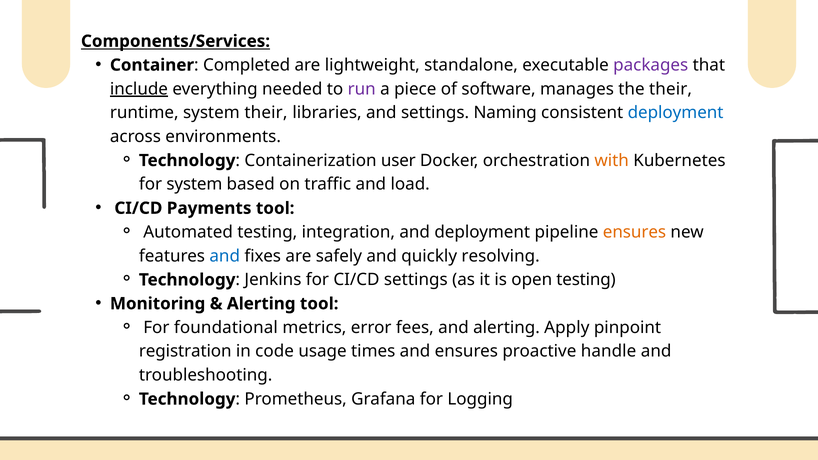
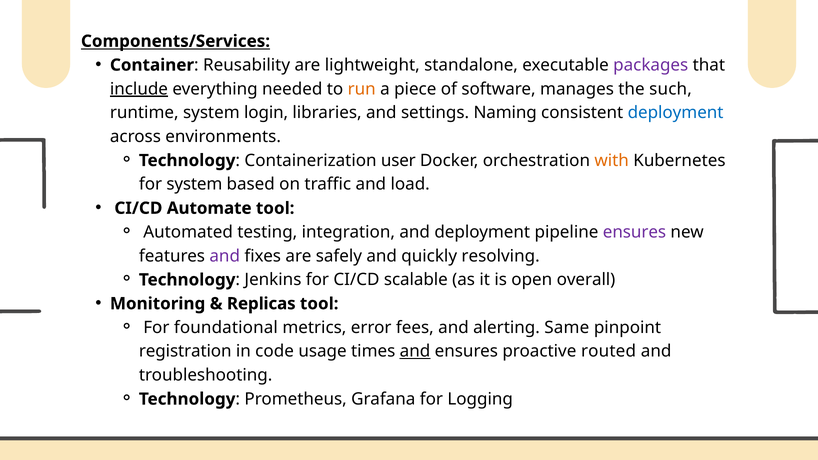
Completed: Completed -> Reusability (247, 65)
run colour: purple -> orange (362, 89)
the their: their -> such (671, 89)
system their: their -> login (266, 113)
Payments: Payments -> Automate (209, 208)
ensures colour: orange -> purple (634, 232)
and colour: blue -> purple (225, 256)
CI/CD settings: settings -> scalable (416, 280)
open testing: testing -> overall (586, 280)
Alerting: Alerting -> Replicas (261, 304)
Apply: Apply -> Same (567, 328)
and underline: none -> present (415, 351)
handle: handle -> routed (609, 351)
